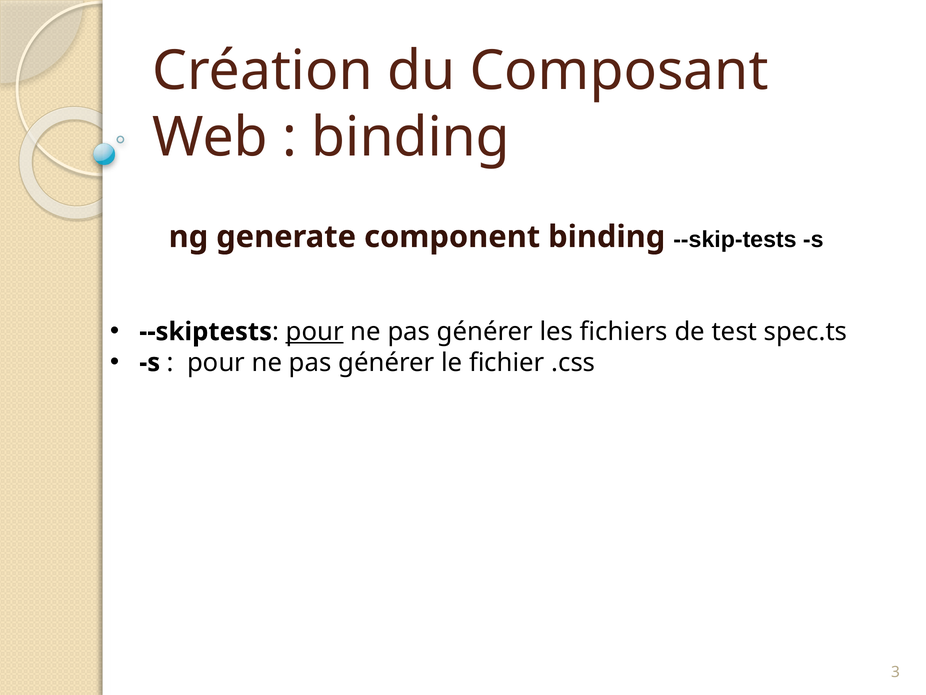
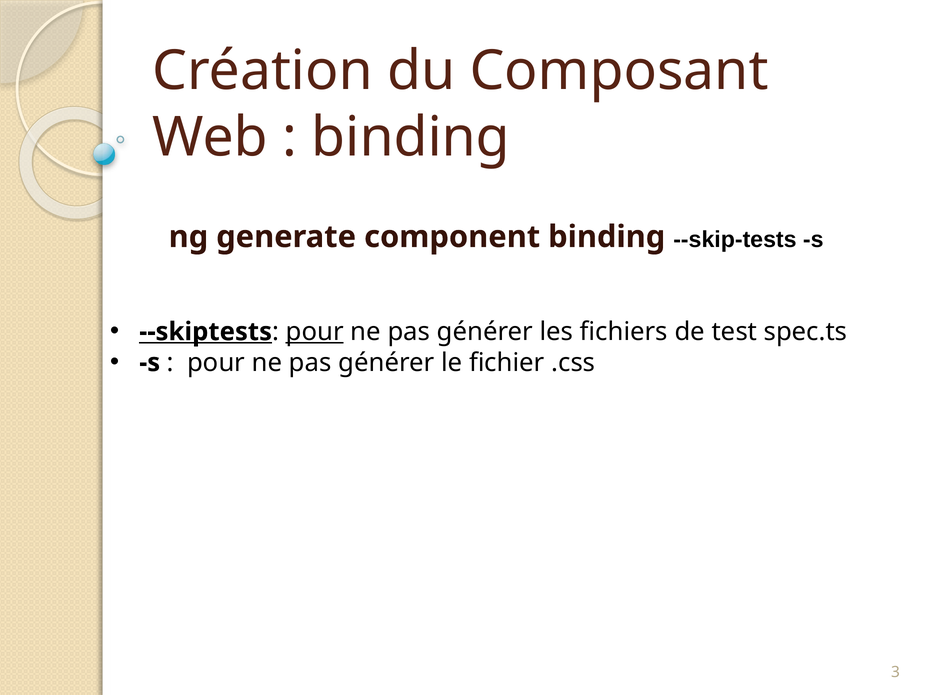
--skiptests underline: none -> present (206, 331)
